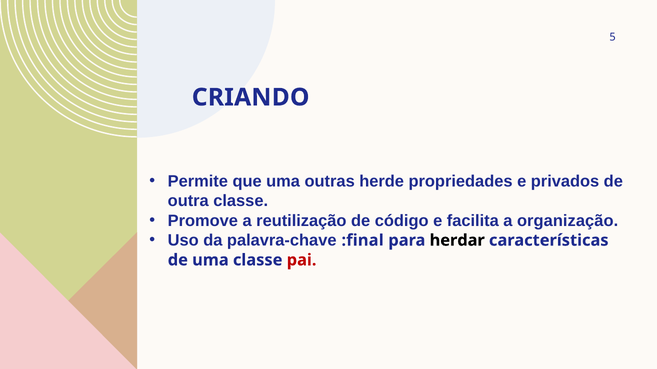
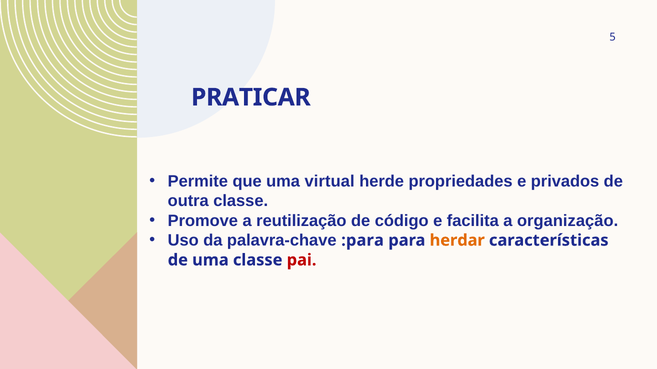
CRIANDO: CRIANDO -> PRATICAR (251, 97)
outras: outras -> virtual (330, 182)
:final: :final -> :para (363, 241)
herdar colour: black -> orange (457, 241)
